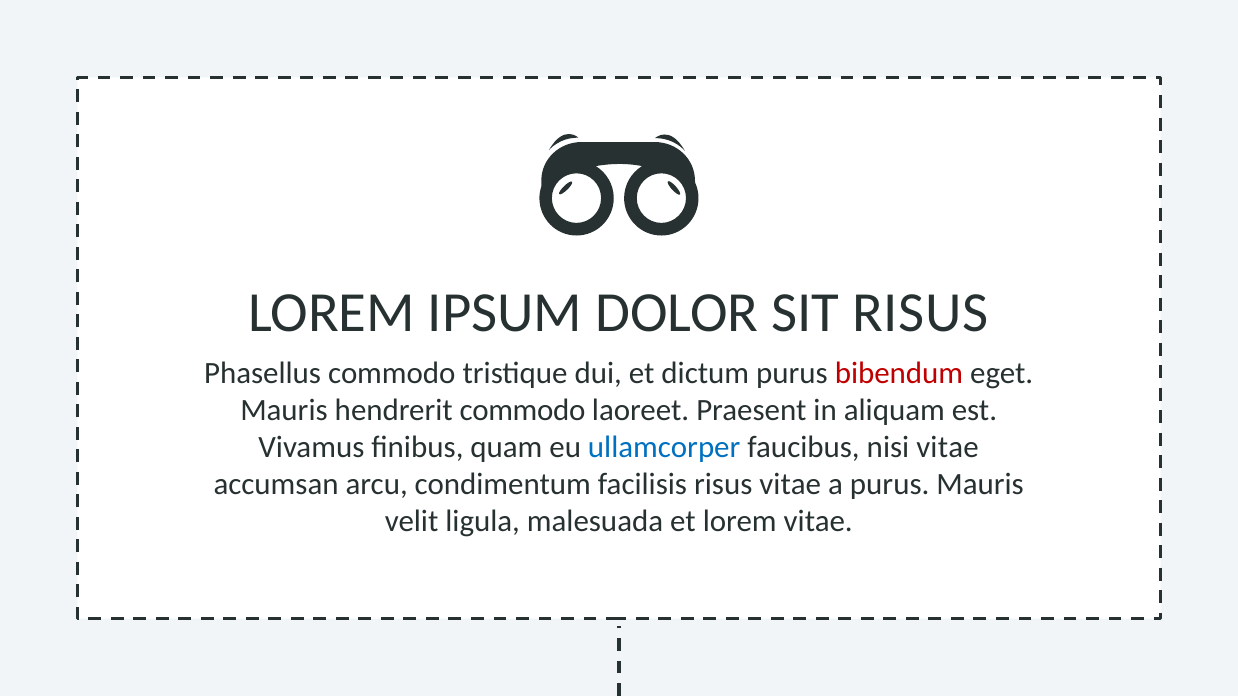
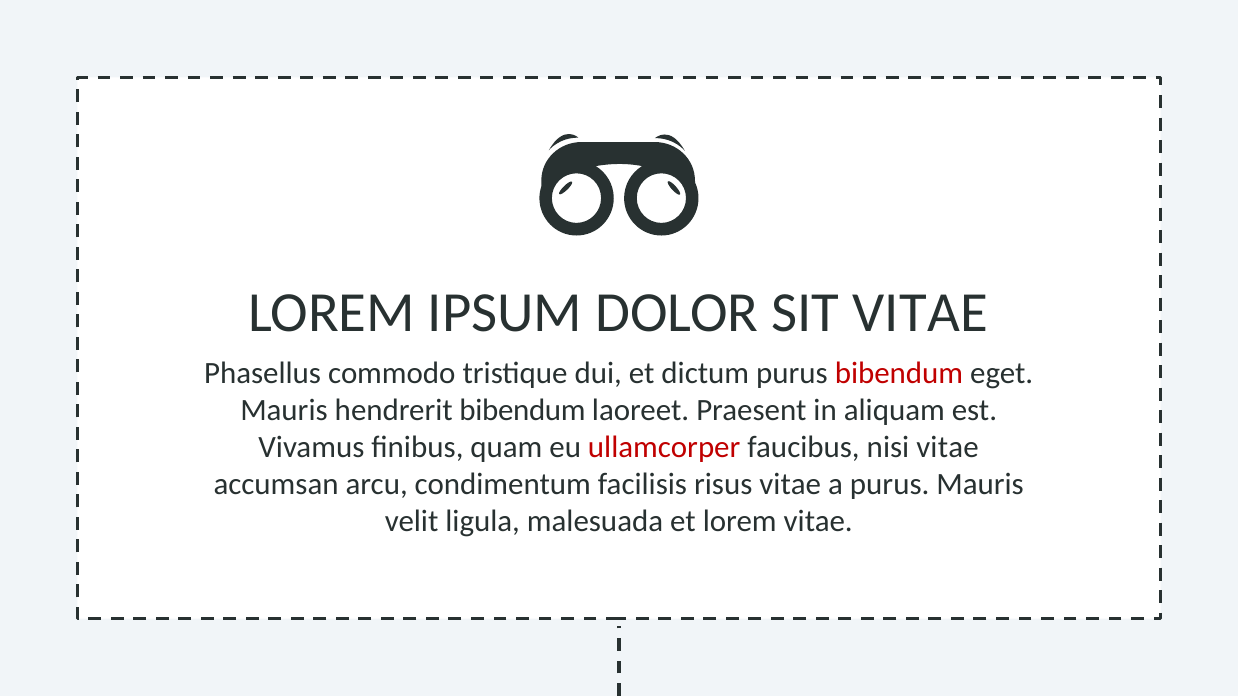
SIT RISUS: RISUS -> VITAE (920, 313)
hendrerit commodo: commodo -> bibendum (522, 411)
ullamcorper colour: blue -> red (664, 448)
